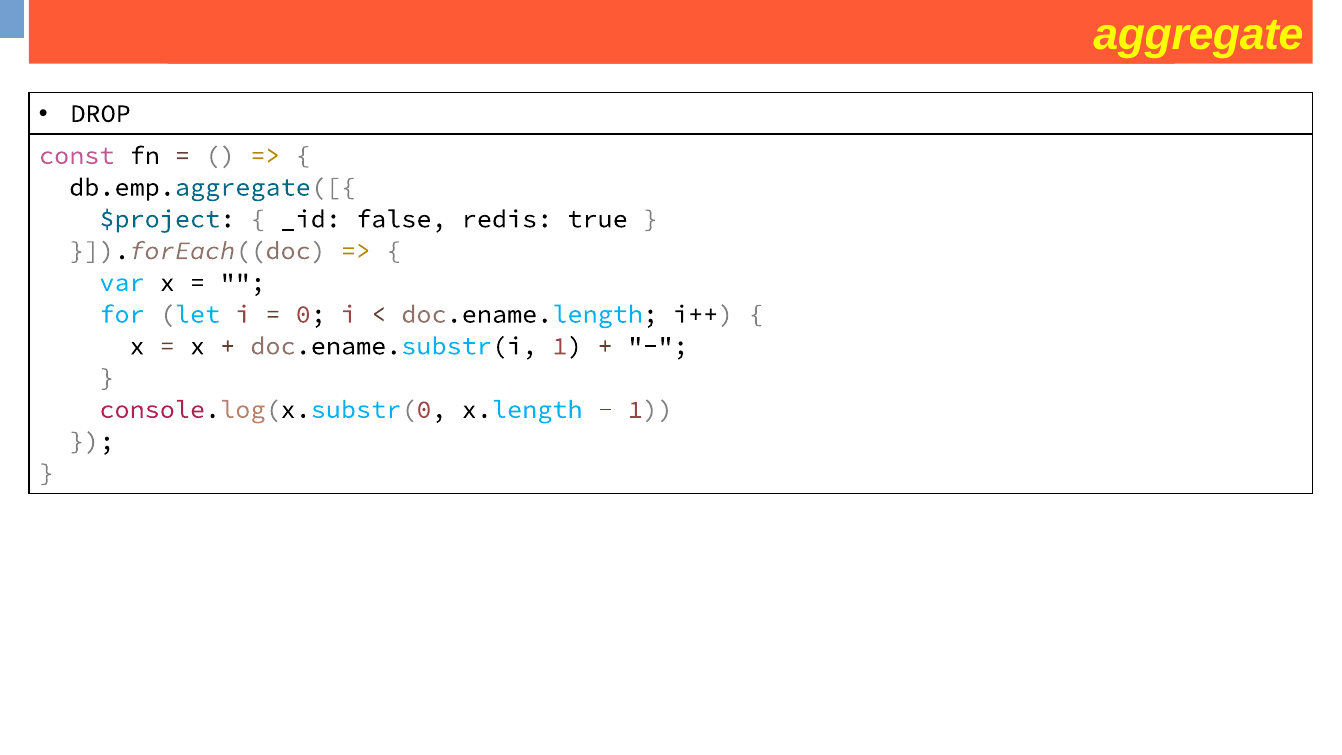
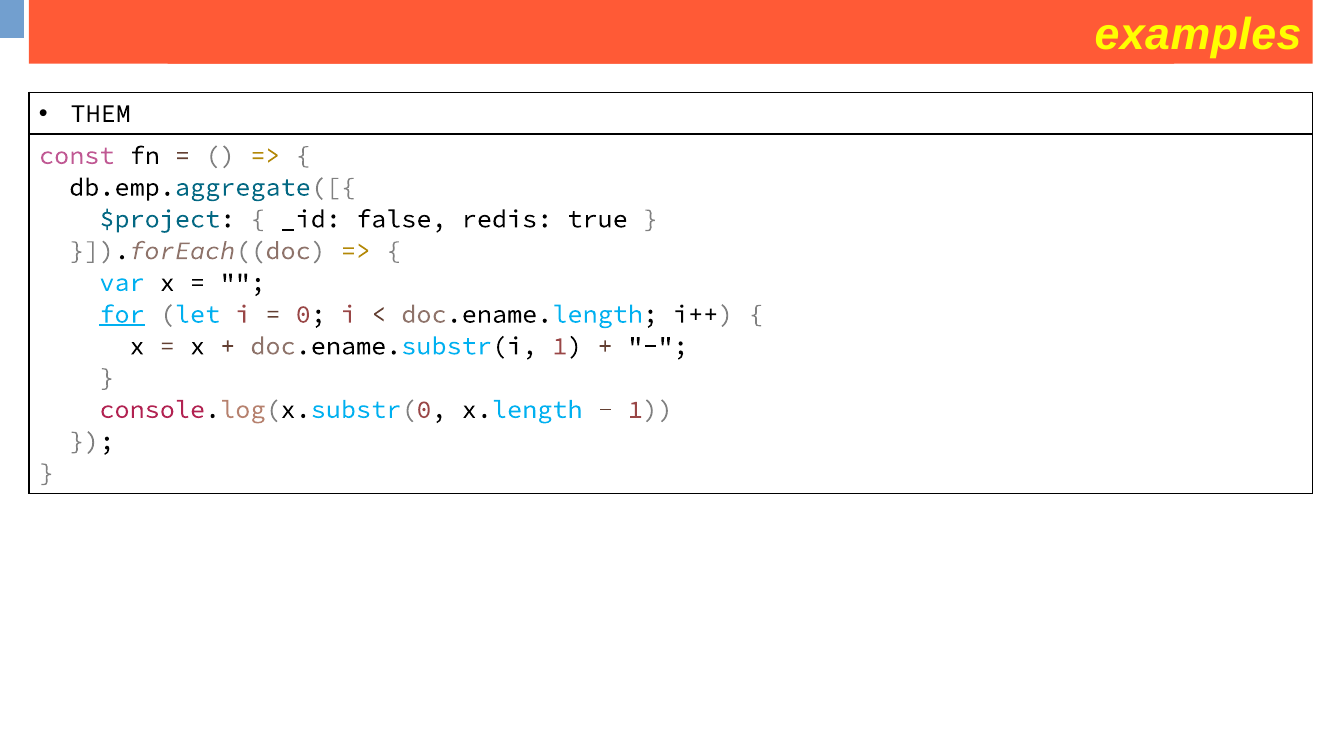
aggregate: aggregate -> examples (1198, 35)
DROP: DROP -> THEM (101, 114)
for underline: none -> present (122, 314)
